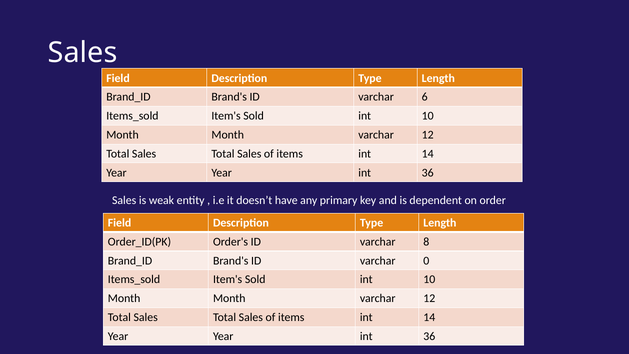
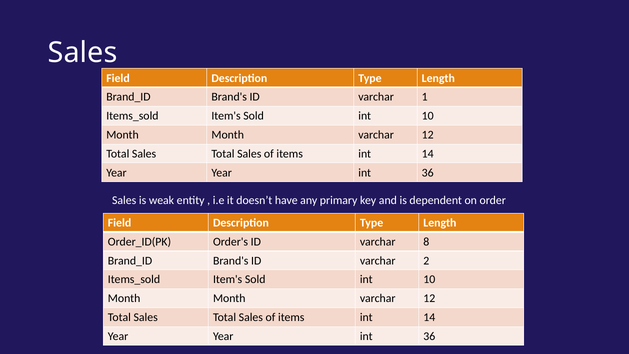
6: 6 -> 1 (425, 97)
0: 0 -> 2 (426, 261)
